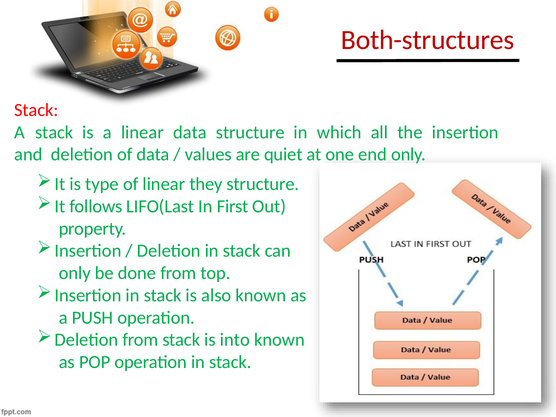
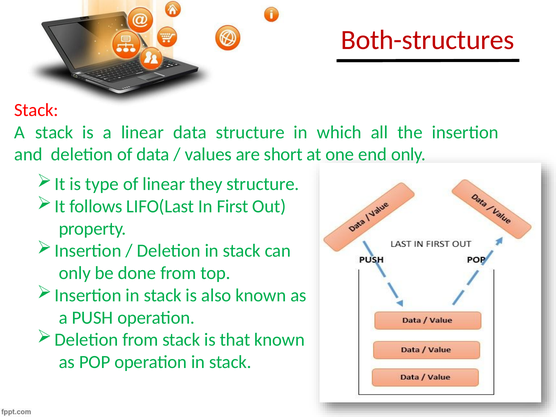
quiet: quiet -> short (283, 154)
into: into -> that (235, 340)
